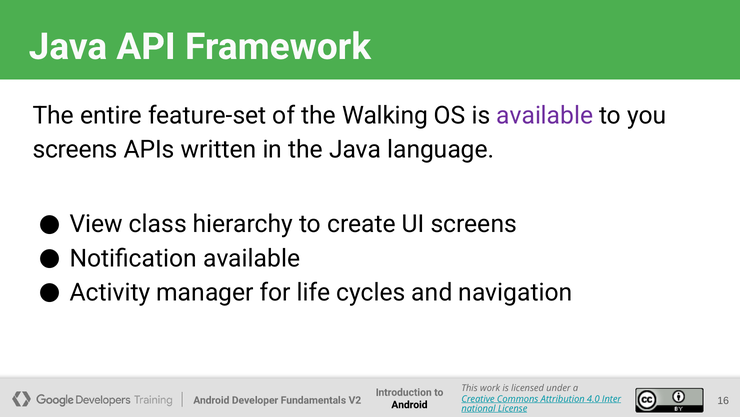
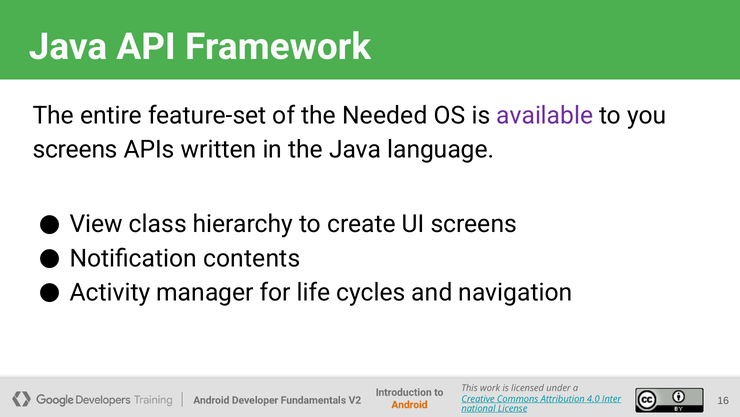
Walking: Walking -> Needed (385, 115)
Notification available: available -> contents (252, 258)
Android colour: black -> orange (409, 404)
